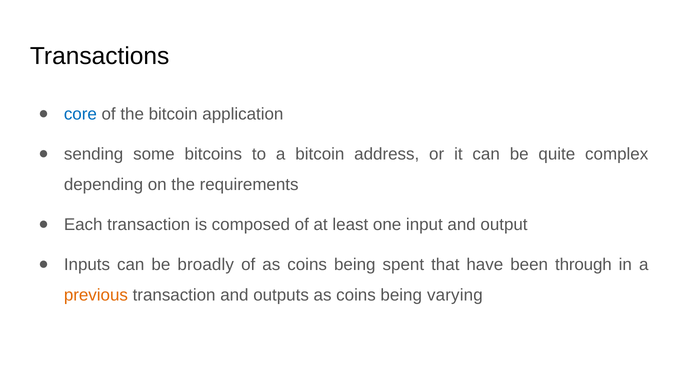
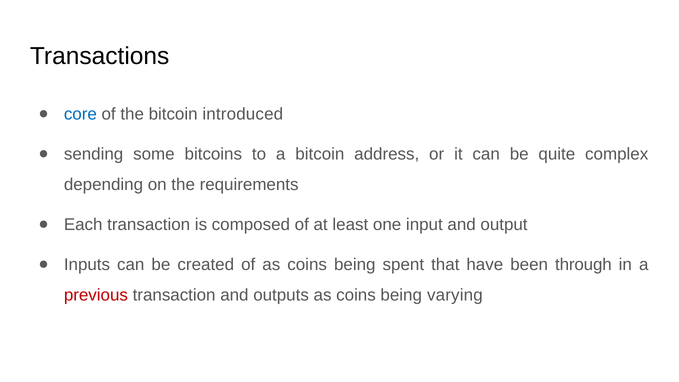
application: application -> introduced (243, 114)
broadly: broadly -> created (206, 264)
previous colour: orange -> red (96, 295)
